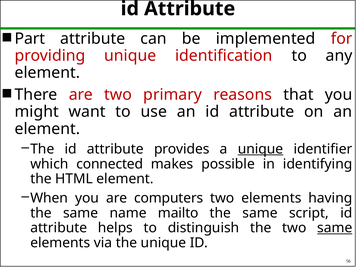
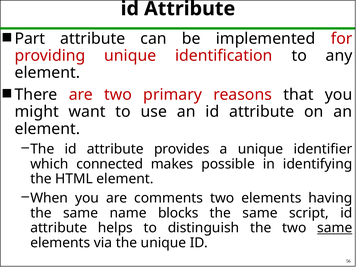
unique underline: present -> none (261, 149)
computers: computers -> comments (169, 198)
mailto: mailto -> blocks (178, 213)
